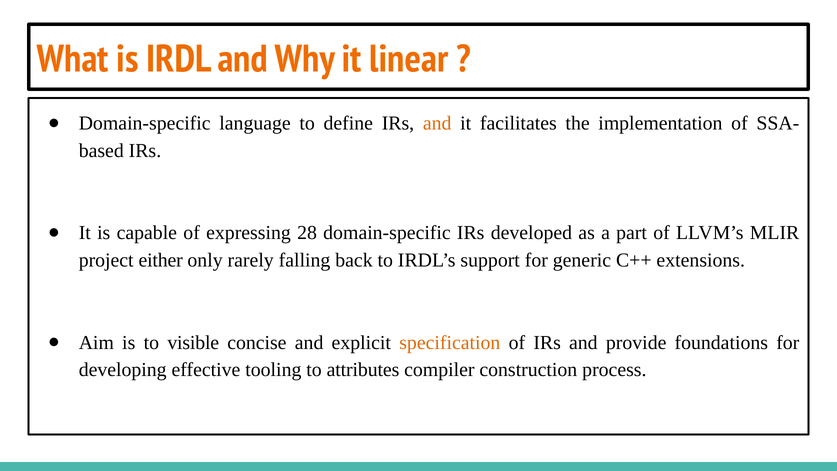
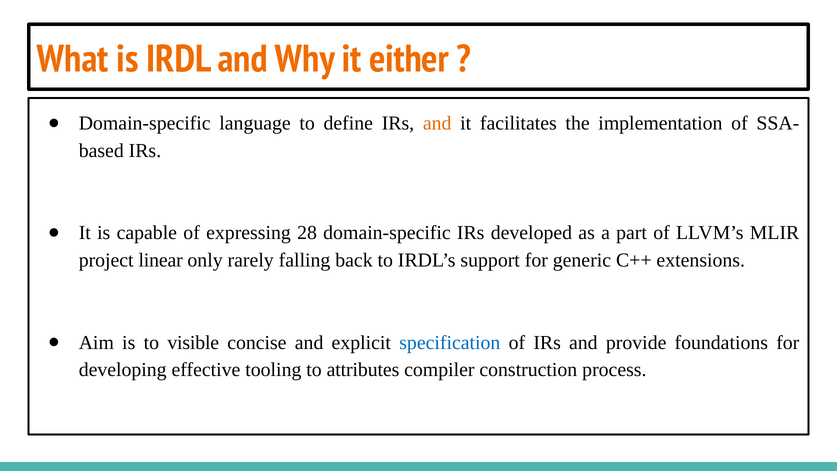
linear: linear -> either (409, 59)
either: either -> linear (161, 260)
specification colour: orange -> blue (450, 343)
